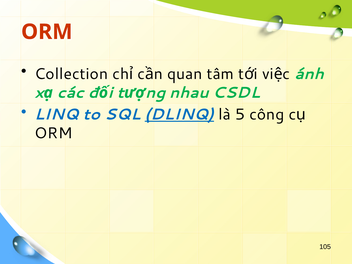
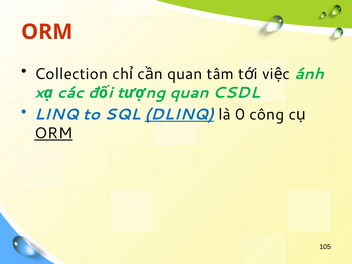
nhau: nhau -> quan (189, 93)
5: 5 -> 0 (240, 115)
ORM underline: none -> present (53, 133)
